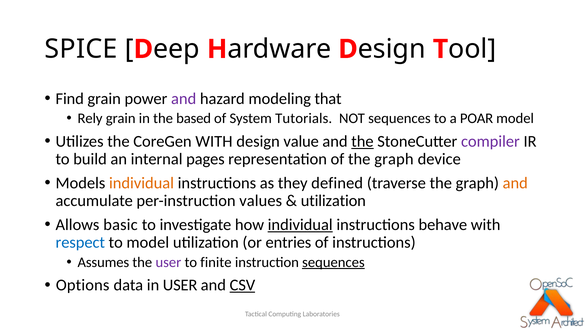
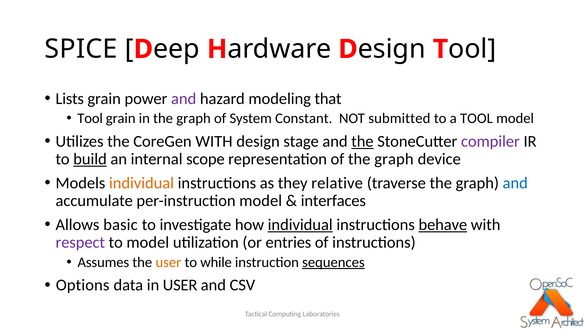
Find: Find -> Lists (70, 99)
Rely: Rely -> Tool (90, 118)
in the based: based -> graph (194, 118)
Tutorials: Tutorials -> Constant (304, 118)
NOT sequences: sequences -> submitted (399, 118)
a POAR: POAR -> TOOL (476, 118)
value: value -> stage (301, 141)
build underline: none -> present (90, 159)
pages: pages -> scope (205, 159)
defined: defined -> relative (337, 183)
and colour: orange -> blue (515, 183)
per-instruction values: values -> model (261, 201)
utilization: utilization -> interfaces (333, 201)
behave underline: none -> present (443, 225)
respect colour: blue -> purple (80, 242)
user colour: purple -> orange (168, 262)
finite: finite -> while (216, 262)
CSV underline: present -> none (242, 285)
